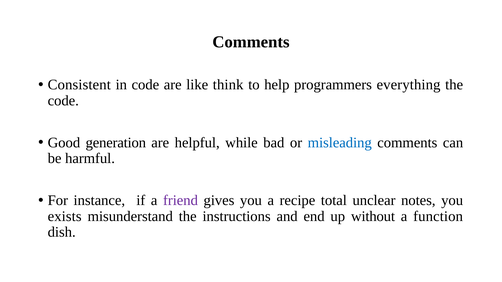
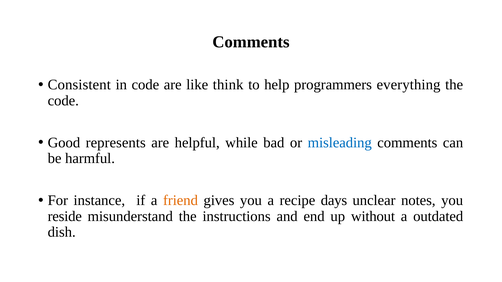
generation: generation -> represents (116, 143)
friend colour: purple -> orange (180, 201)
total: total -> days (334, 201)
exists: exists -> reside (65, 217)
function: function -> outdated (438, 217)
